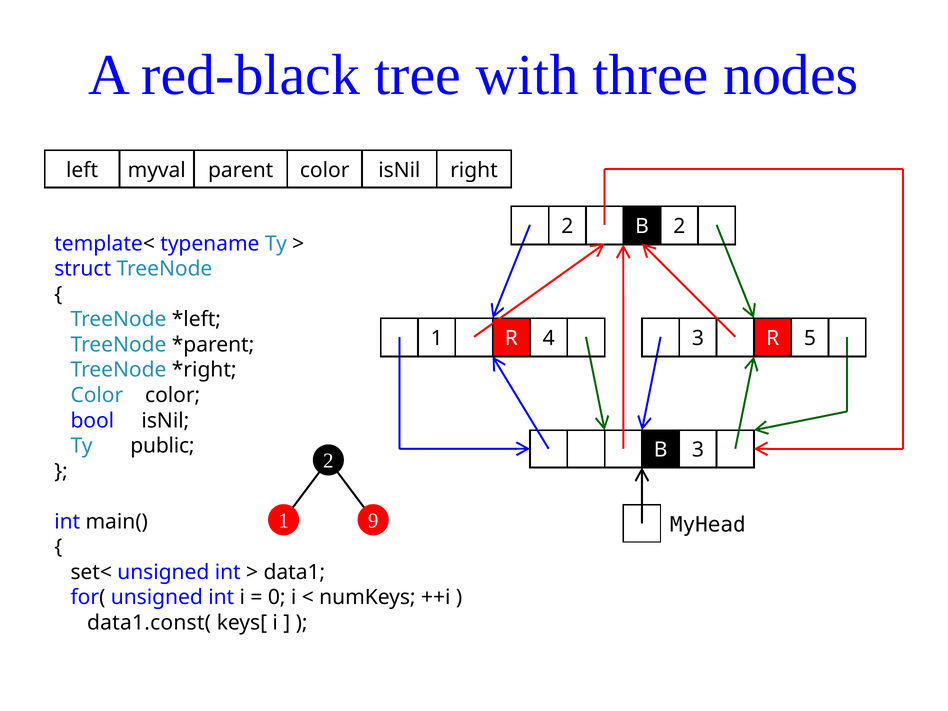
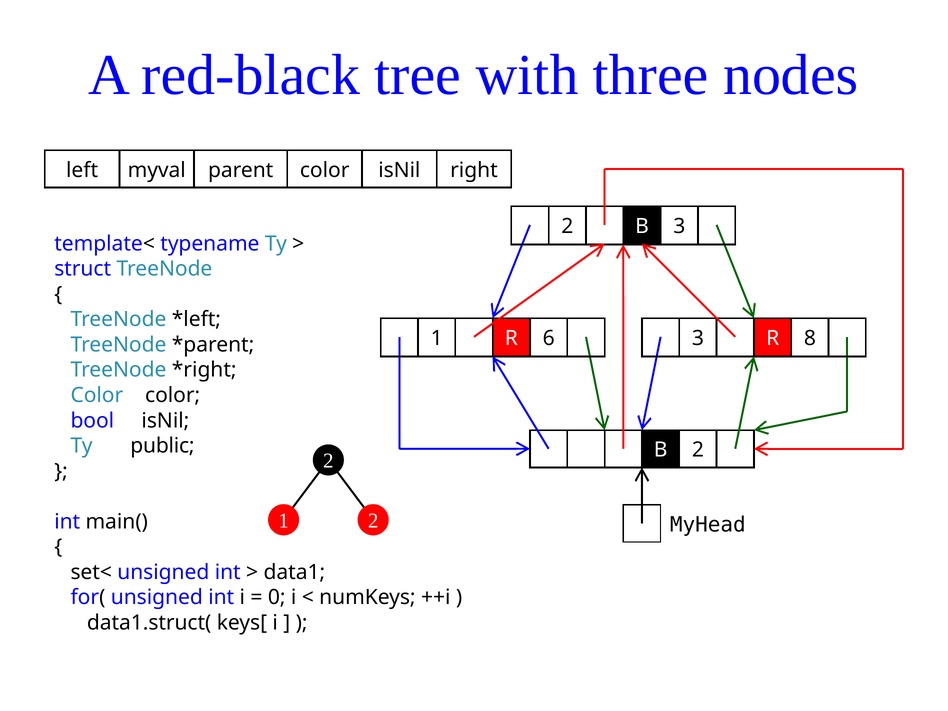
B 2: 2 -> 3 (679, 227)
4: 4 -> 6 (549, 339)
5: 5 -> 8 (810, 339)
B 3: 3 -> 2 (698, 450)
1 9: 9 -> 2 (373, 521)
data1.const(: data1.const( -> data1.struct( (149, 623)
